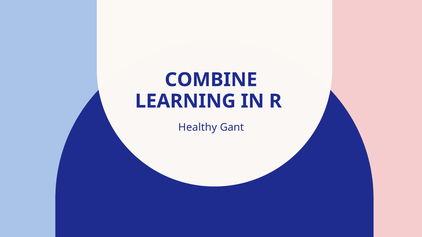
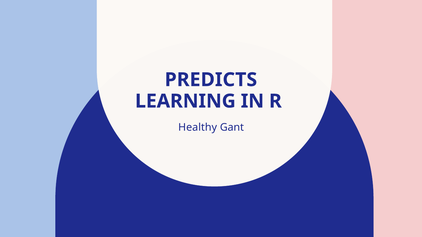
COMBINE: COMBINE -> PREDICTS (211, 80)
